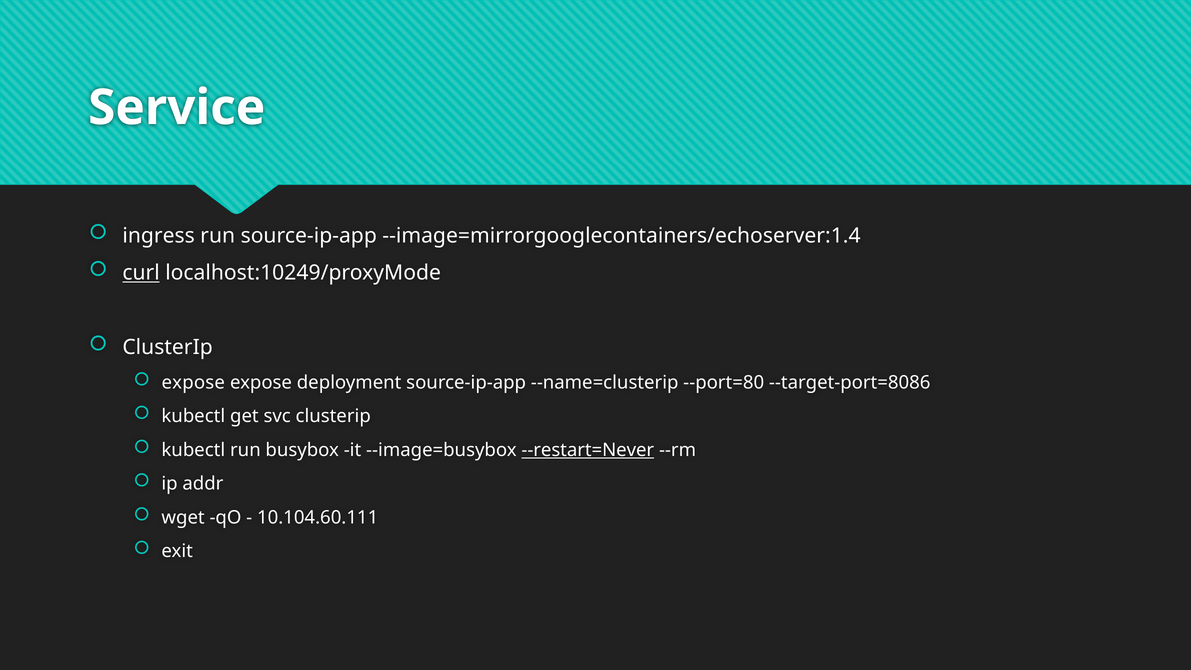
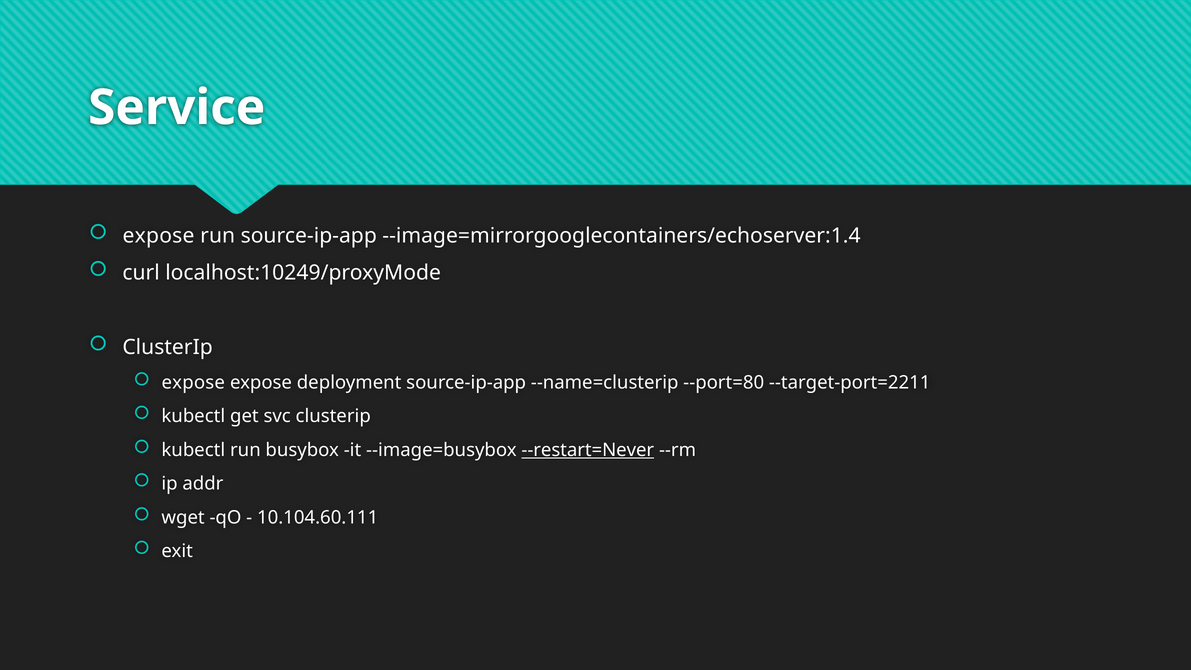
ingress: ingress -> expose (159, 236)
curl underline: present -> none (141, 273)
--target-port=8086: --target-port=8086 -> --target-port=2211 (850, 382)
